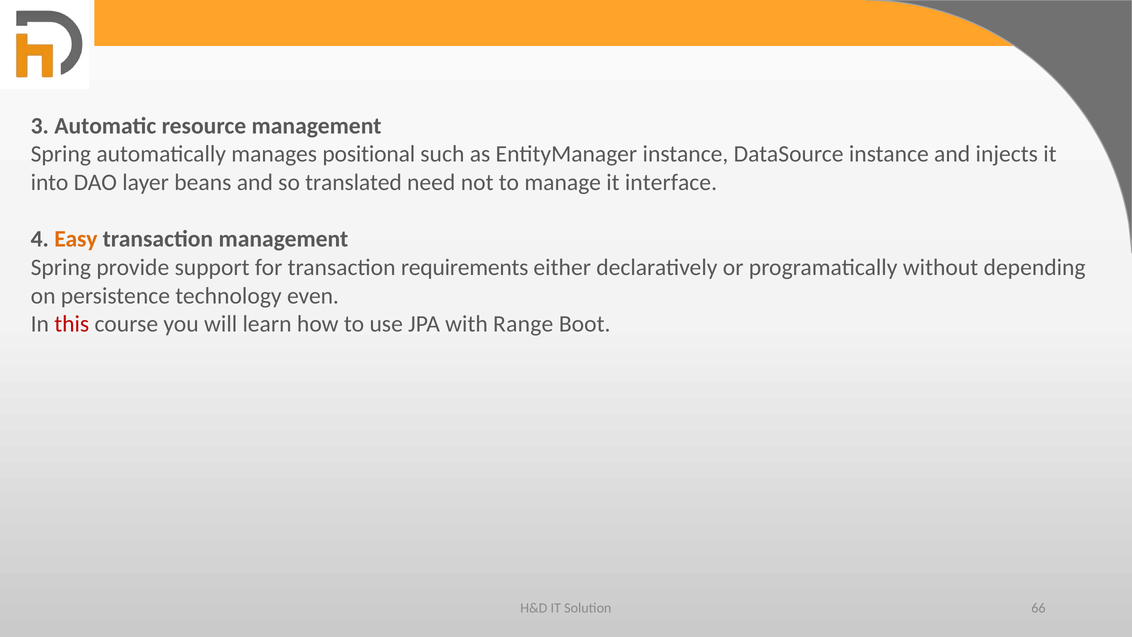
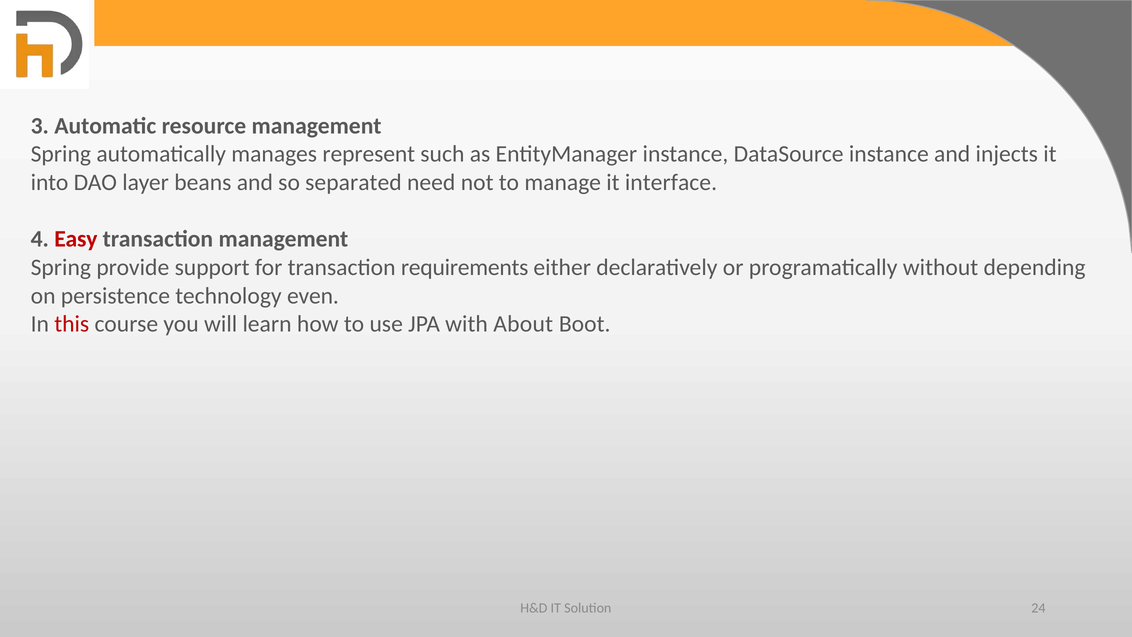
positional: positional -> represent (369, 154)
translated: translated -> separated (353, 182)
Easy colour: orange -> red (76, 239)
Range: Range -> About (523, 324)
66: 66 -> 24 (1038, 608)
